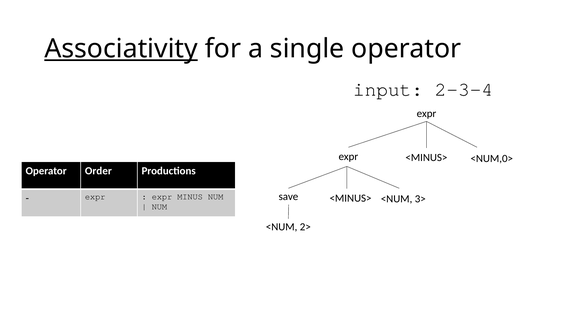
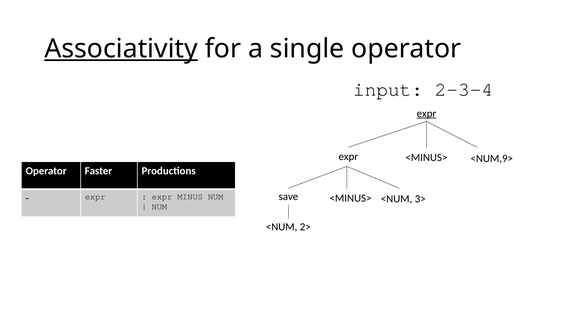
expr underline: none -> present (426, 114)
<NUM,0>: <NUM,0> -> <NUM,9> (492, 159)
Order: Order -> Faster (98, 171)
